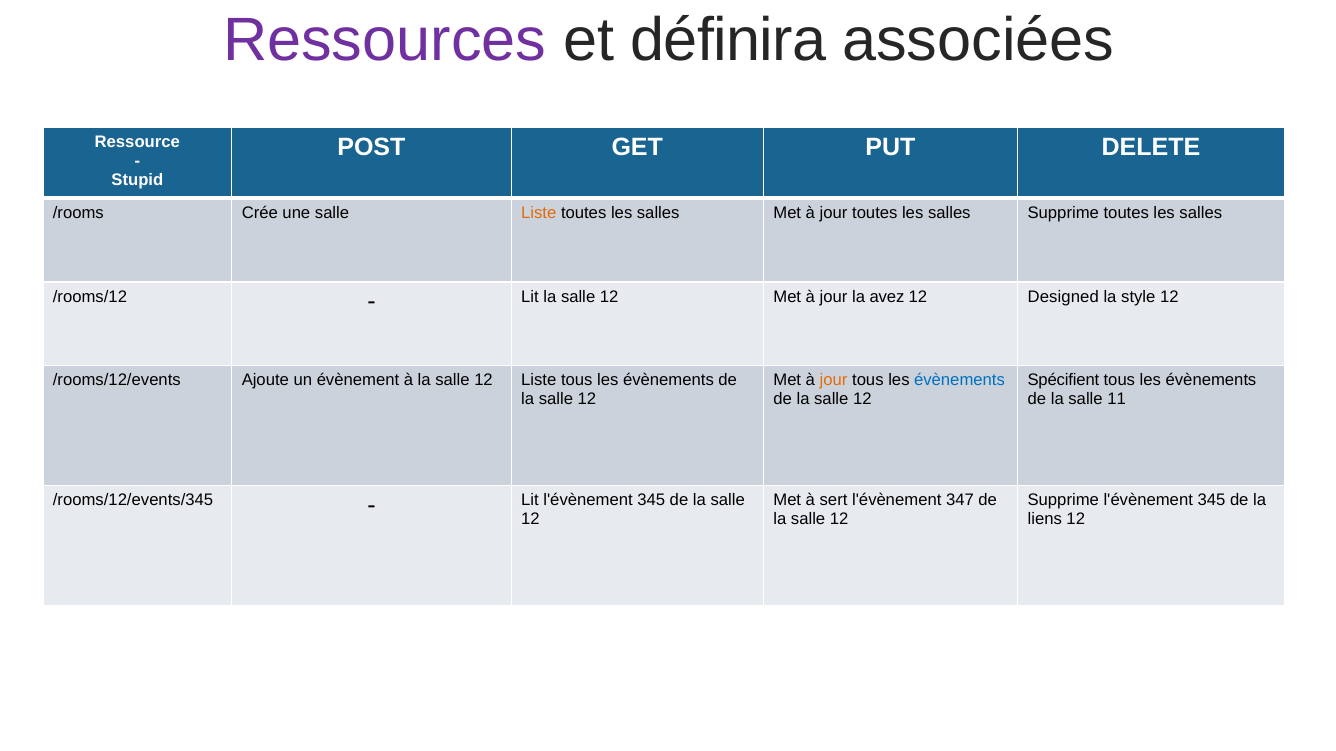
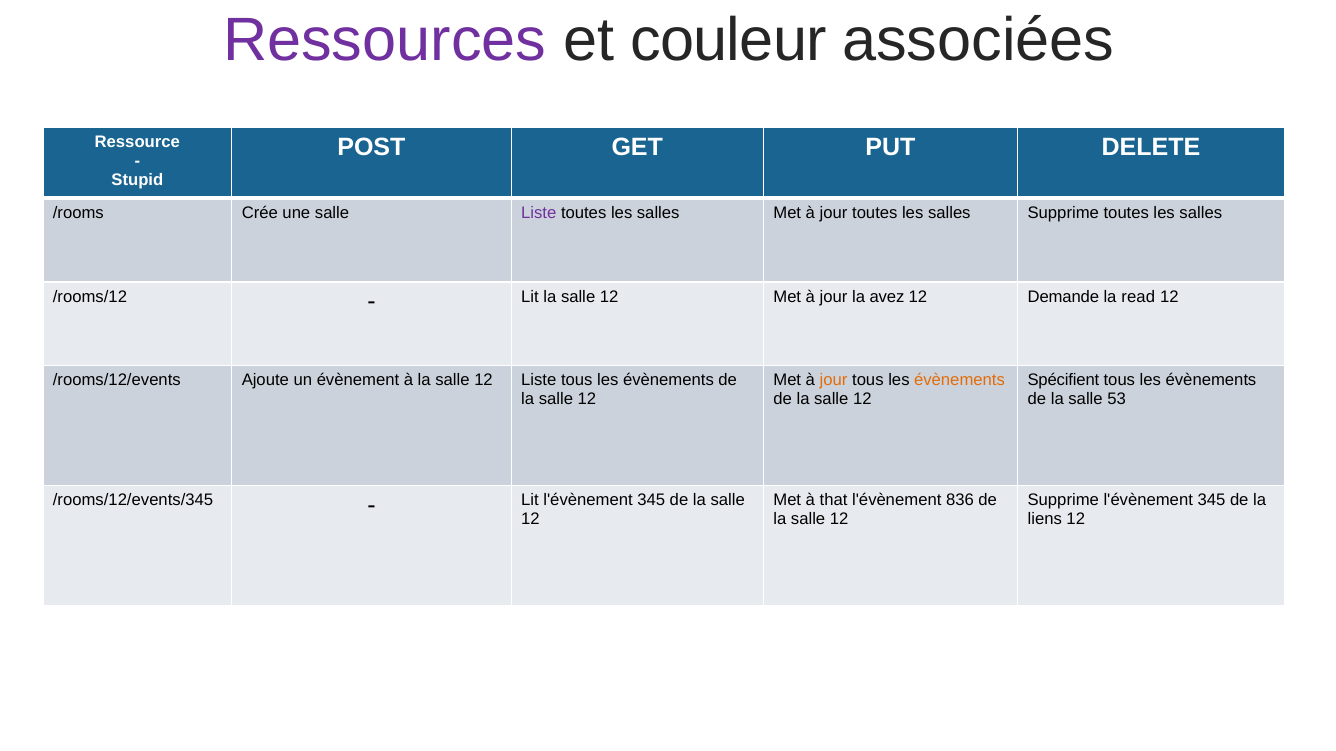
définira: définira -> couleur (729, 40)
Liste colour: orange -> purple (539, 213)
Designed: Designed -> Demande (1063, 297)
style: style -> read (1138, 297)
évènements colour: blue -> orange (960, 381)
11: 11 -> 53 (1117, 399)
sert: sert -> that (834, 501)
347: 347 -> 836 (960, 501)
